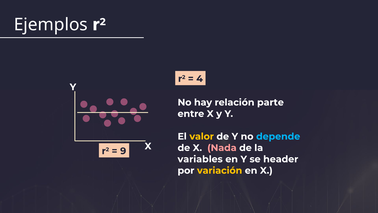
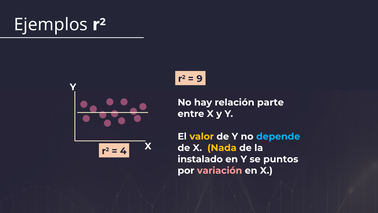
4: 4 -> 9 (199, 79)
Nada colour: pink -> yellow (222, 148)
9: 9 -> 4 (123, 151)
variables: variables -> instalado (200, 159)
header: header -> puntos (281, 159)
variación colour: yellow -> pink (220, 170)
